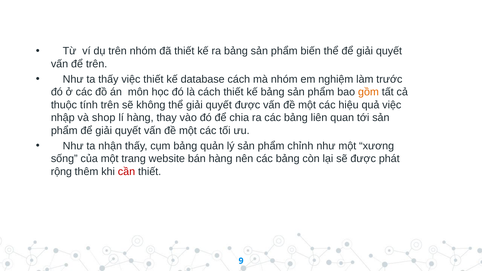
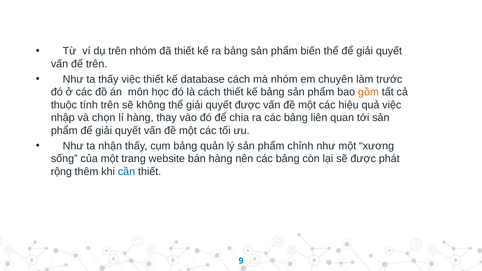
nghiệm: nghiệm -> chuyên (336, 79)
shop: shop -> chọn (104, 118)
cần colour: red -> blue (127, 172)
